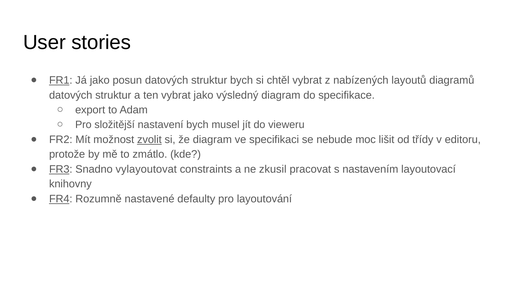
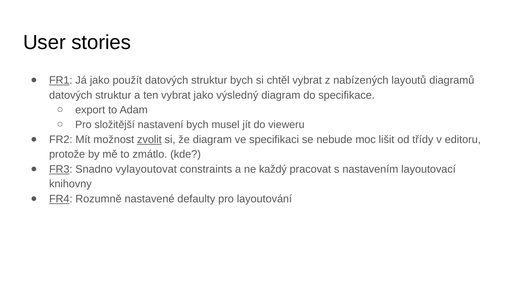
posun: posun -> použít (127, 80)
zkusil: zkusil -> každý (273, 169)
